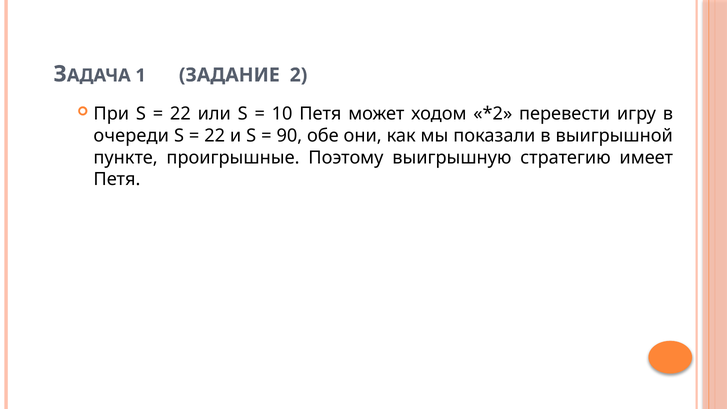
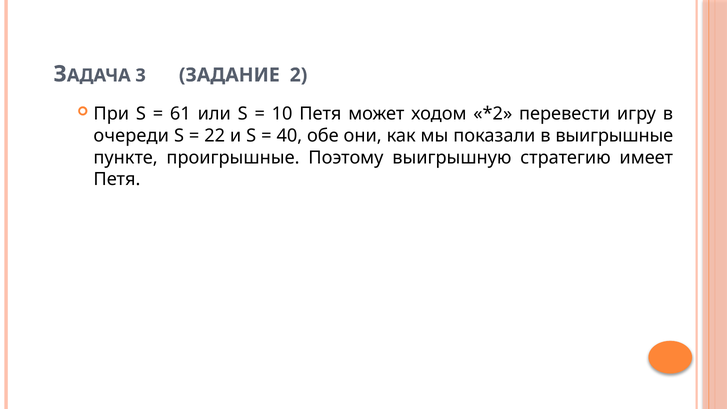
1: 1 -> 3 (141, 75)
22: 22 -> 61 (180, 114)
90: 90 -> 40 (289, 136)
выигрышной: выигрышной -> выигрышные (614, 136)
